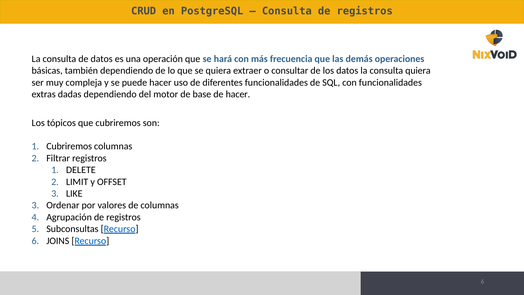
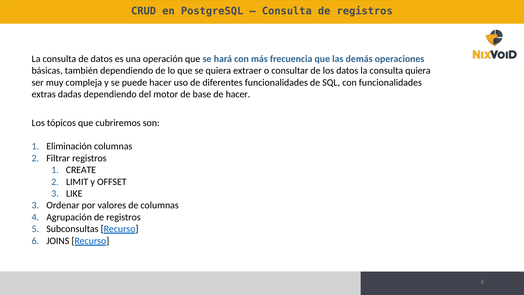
Cubriremos: Cubriremos -> Eliminación (69, 146)
DELETE: DELETE -> CREATE (81, 170)
